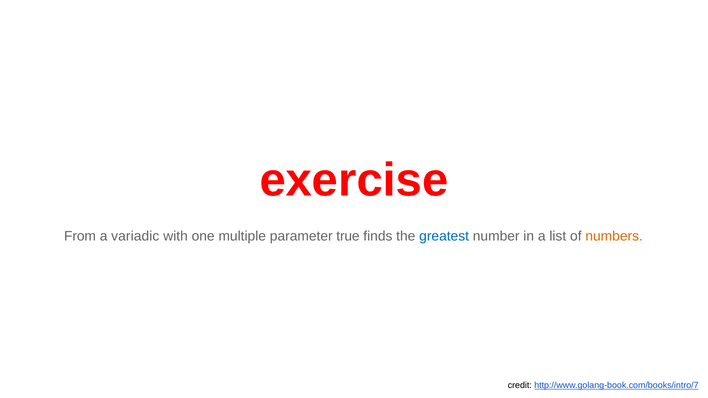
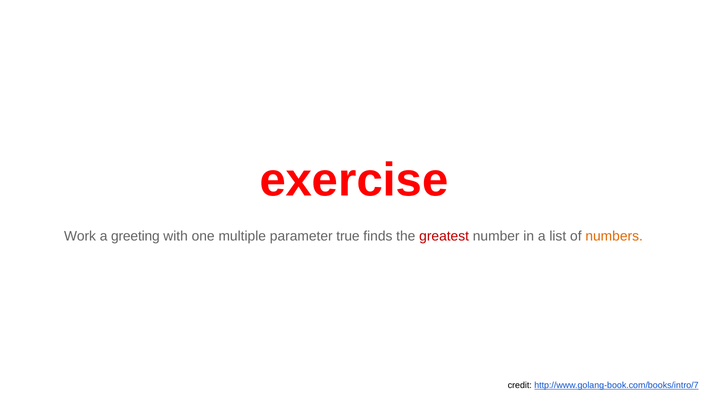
From: From -> Work (80, 236)
variadic: variadic -> greeting (135, 236)
greatest colour: blue -> red (444, 236)
